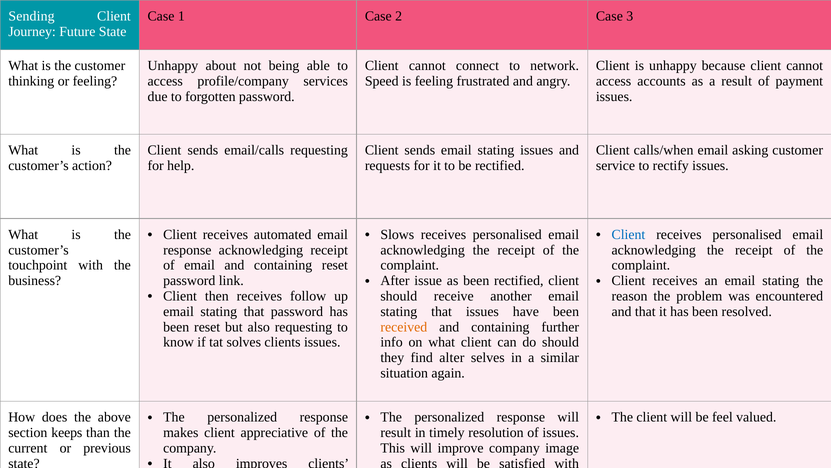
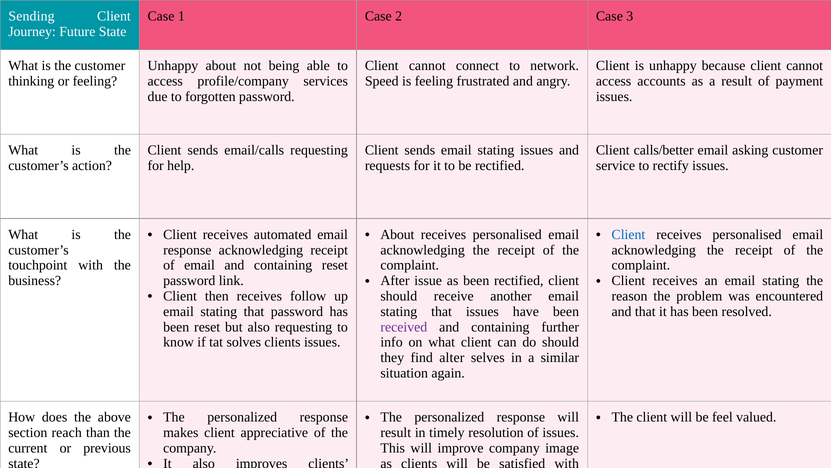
calls/when: calls/when -> calls/better (664, 150)
Slows: Slows -> About (397, 234)
received colour: orange -> purple (404, 327)
keeps: keeps -> reach (67, 432)
